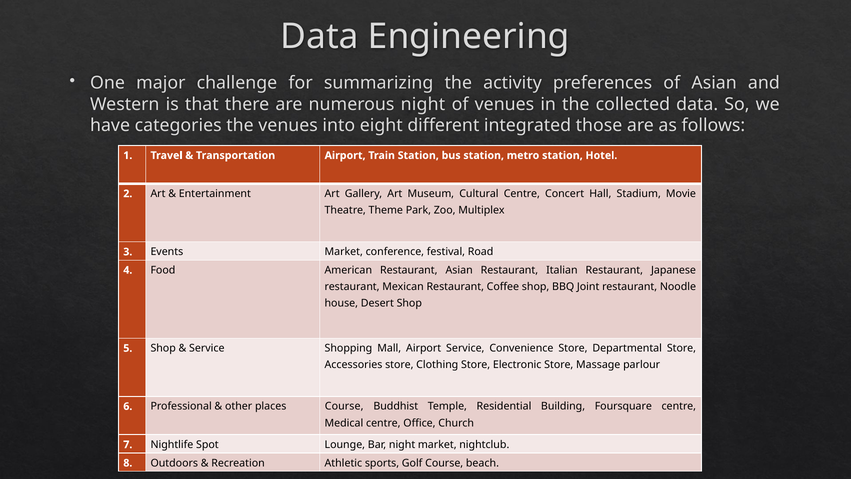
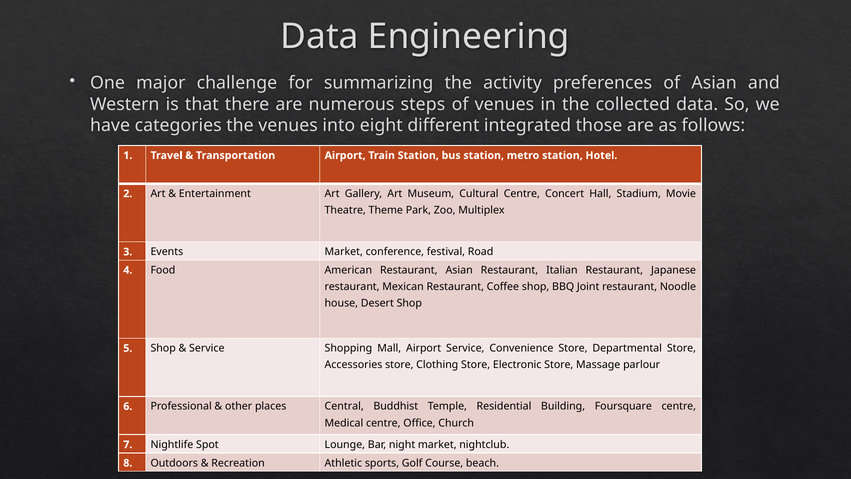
numerous night: night -> steps (423, 104)
places Course: Course -> Central (344, 406)
